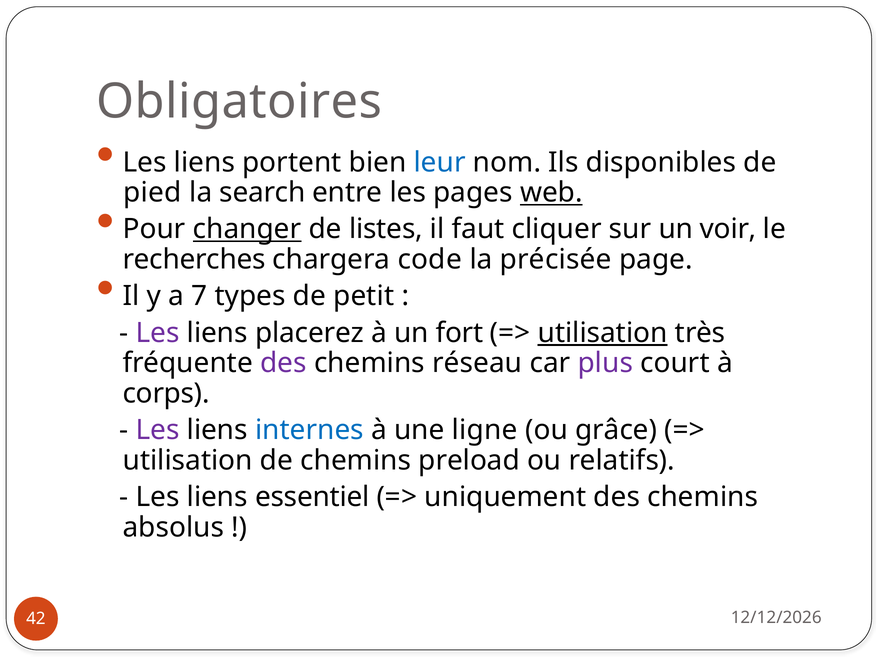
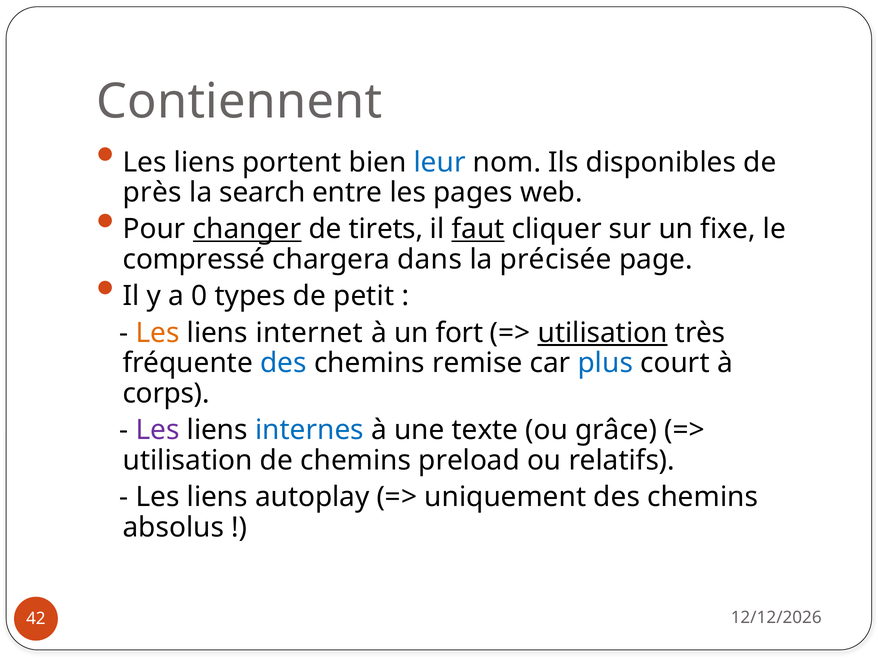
Obligatoires: Obligatoires -> Contiennent (239, 101)
pied: pied -> près (152, 192)
web underline: present -> none (551, 192)
listes: listes -> tirets (386, 229)
faut underline: none -> present (478, 229)
voir: voir -> fixe (728, 229)
recherches: recherches -> compressé (194, 259)
code: code -> dans (430, 259)
7: 7 -> 0 (199, 296)
Les colour: purple -> orange (158, 333)
placerez: placerez -> internet (309, 333)
des colour: purple -> blue (283, 363)
réseau: réseau -> remise (477, 363)
plus colour: purple -> blue (605, 363)
ligne: ligne -> texte (485, 430)
essentiel: essentiel -> autoplay (312, 497)
